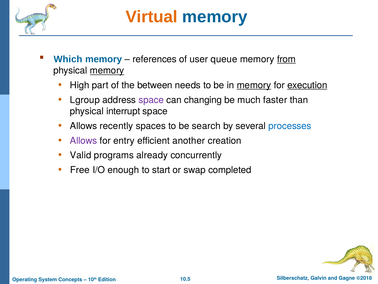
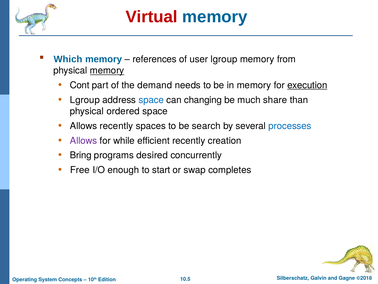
Virtual colour: orange -> red (152, 17)
user queue: queue -> lgroup (224, 59)
from underline: present -> none (286, 59)
High: High -> Cont (80, 85)
between: between -> demand (155, 85)
memory underline: present -> none (254, 85)
space colour: purple -> blue (151, 100)
faster: faster -> share (275, 100)
interrupt: interrupt -> ordered (123, 111)
entry: entry -> while (124, 140)
efficient another: another -> recently (189, 140)
Valid: Valid -> Bring (81, 155)
already: already -> desired (152, 155)
completed: completed -> completes (230, 170)
